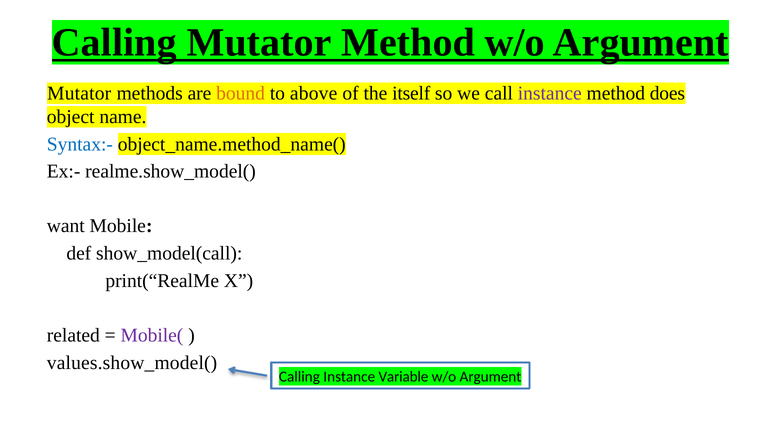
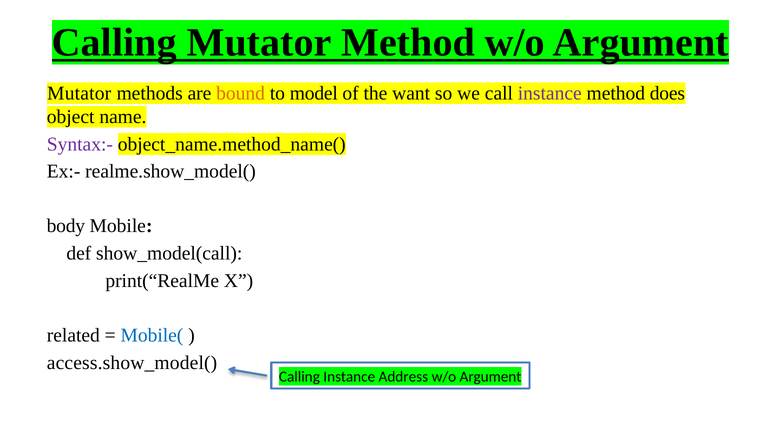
above: above -> model (314, 93)
itself: itself -> want (411, 93)
Syntax:- colour: blue -> purple (80, 144)
want: want -> body (66, 226)
Mobile( colour: purple -> blue (152, 336)
values.show_model(: values.show_model( -> access.show_model( (132, 363)
Variable: Variable -> Address (403, 377)
